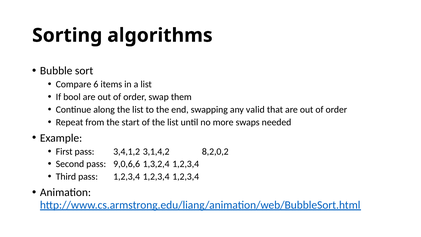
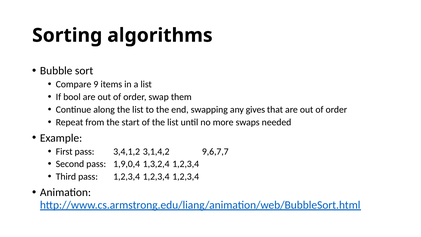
6: 6 -> 9 (96, 84)
valid: valid -> gives (255, 109)
8,2,0,2: 8,2,0,2 -> 9,6,7,7 (215, 151)
9,0,6,6: 9,0,6,6 -> 1,9,0,4 (127, 164)
